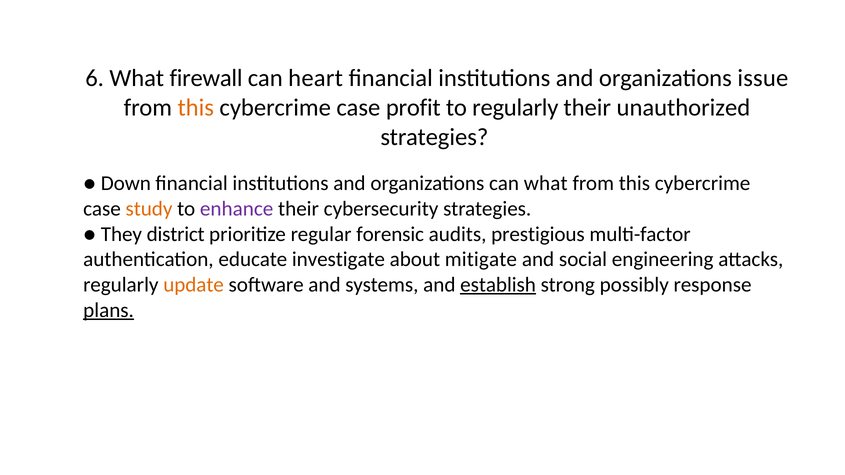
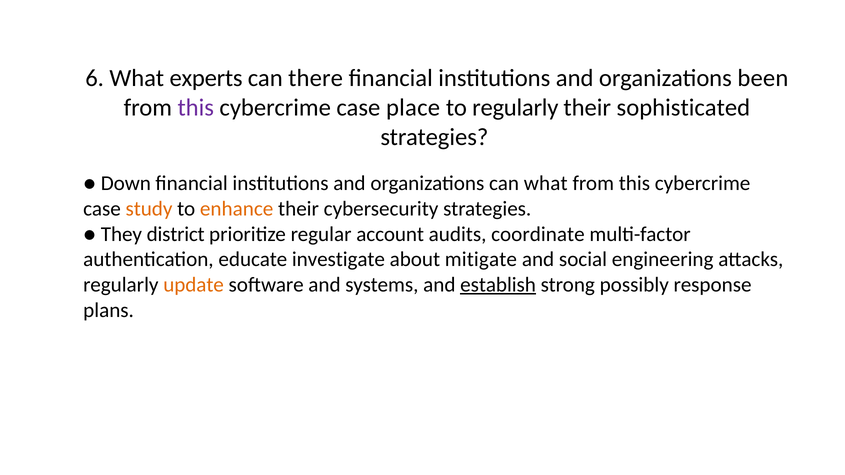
firewall: firewall -> experts (206, 78)
heart: heart -> there (316, 78)
issue: issue -> been (763, 78)
this colour: orange -> purple (196, 108)
profit: profit -> place (413, 108)
unauthorized: unauthorized -> sophisticated (683, 108)
enhance colour: purple -> orange (237, 209)
forensic: forensic -> account (390, 234)
prestigious: prestigious -> coordinate (538, 234)
plans underline: present -> none (109, 310)
